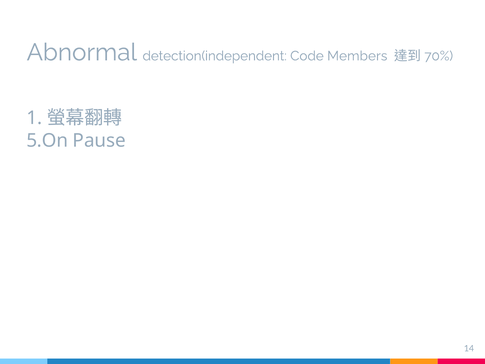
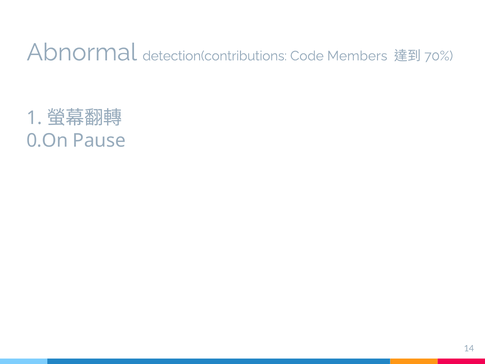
detection(independent: detection(independent -> detection(contributions (215, 56)
5.On: 5.On -> 0.On (47, 140)
